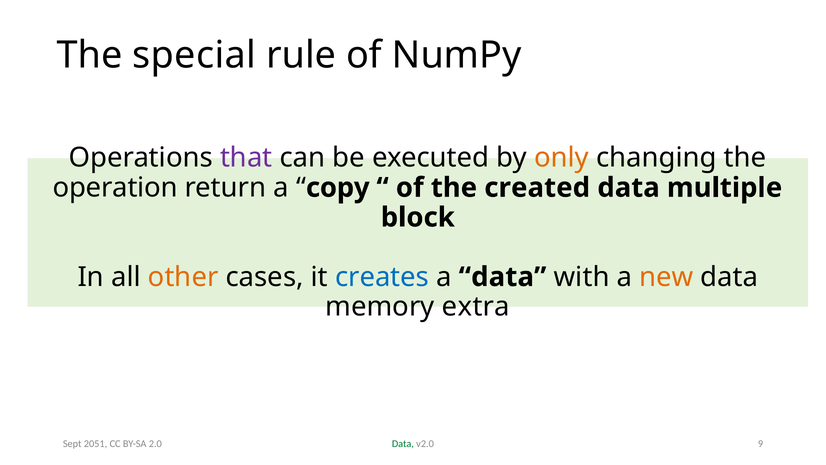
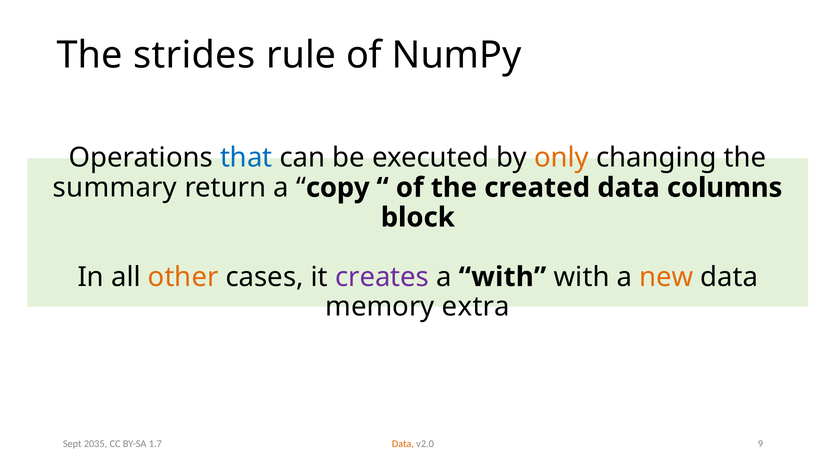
special: special -> strides (194, 55)
that colour: purple -> blue (246, 158)
operation: operation -> summary (115, 188)
multiple: multiple -> columns (725, 188)
creates colour: blue -> purple (382, 277)
a data: data -> with (502, 277)
Data colour: green -> orange (403, 444)
2051: 2051 -> 2035 (96, 444)
2.0: 2.0 -> 1.7 (155, 444)
